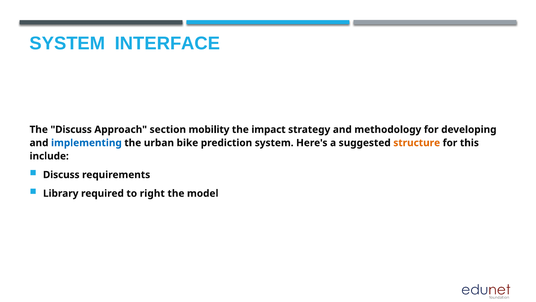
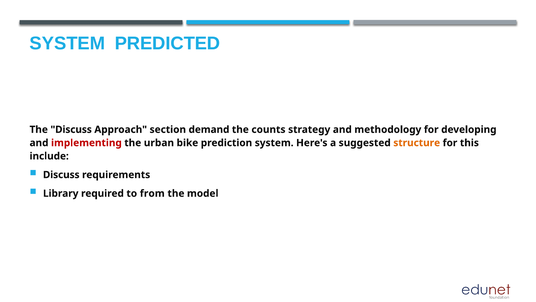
INTERFACE: INTERFACE -> PREDICTED (168, 43)
mobility: mobility -> demand (209, 129)
impact: impact -> counts (268, 129)
implementing colour: blue -> red (86, 143)
right: right -> from (152, 193)
